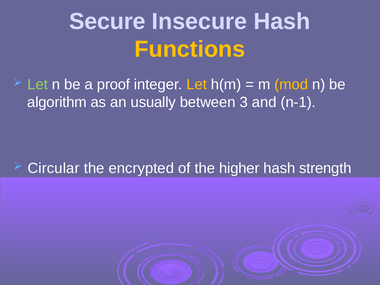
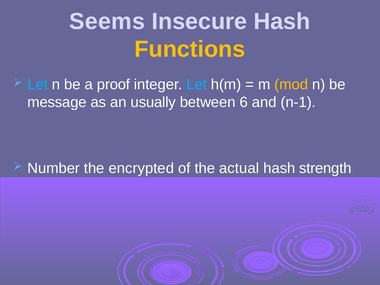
Secure: Secure -> Seems (107, 21)
Let colour: light green -> light blue (38, 85)
Let colour: yellow -> light blue (197, 85)
algorithm: algorithm -> message (57, 102)
3: 3 -> 6 (244, 102)
Circular: Circular -> Number (54, 168)
higher: higher -> actual (239, 168)
